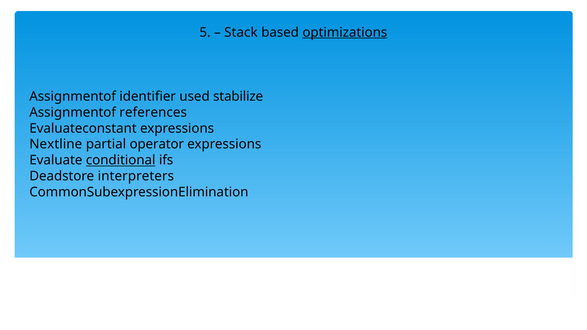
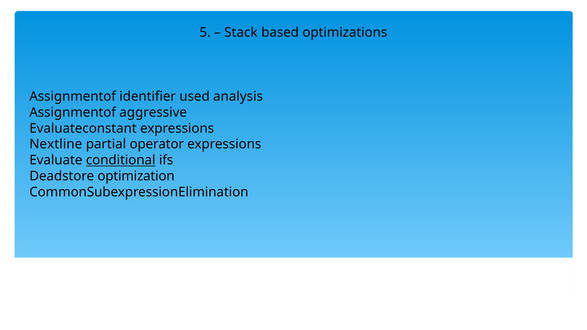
optimizations underline: present -> none (345, 32)
stabilize: stabilize -> analysis (238, 96)
references: references -> aggressive (153, 112)
interpreters: interpreters -> optimization (136, 176)
